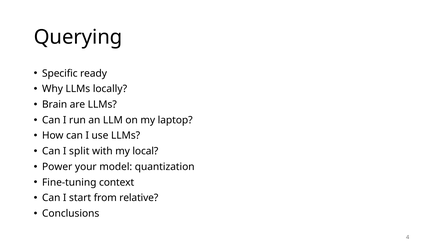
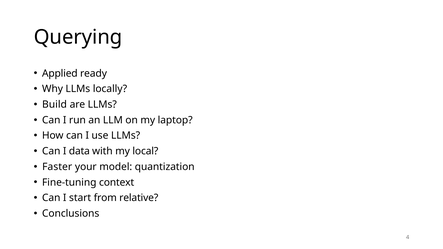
Specific: Specific -> Applied (60, 73)
Brain: Brain -> Build (55, 105)
split: split -> data (79, 151)
Power: Power -> Faster (57, 167)
